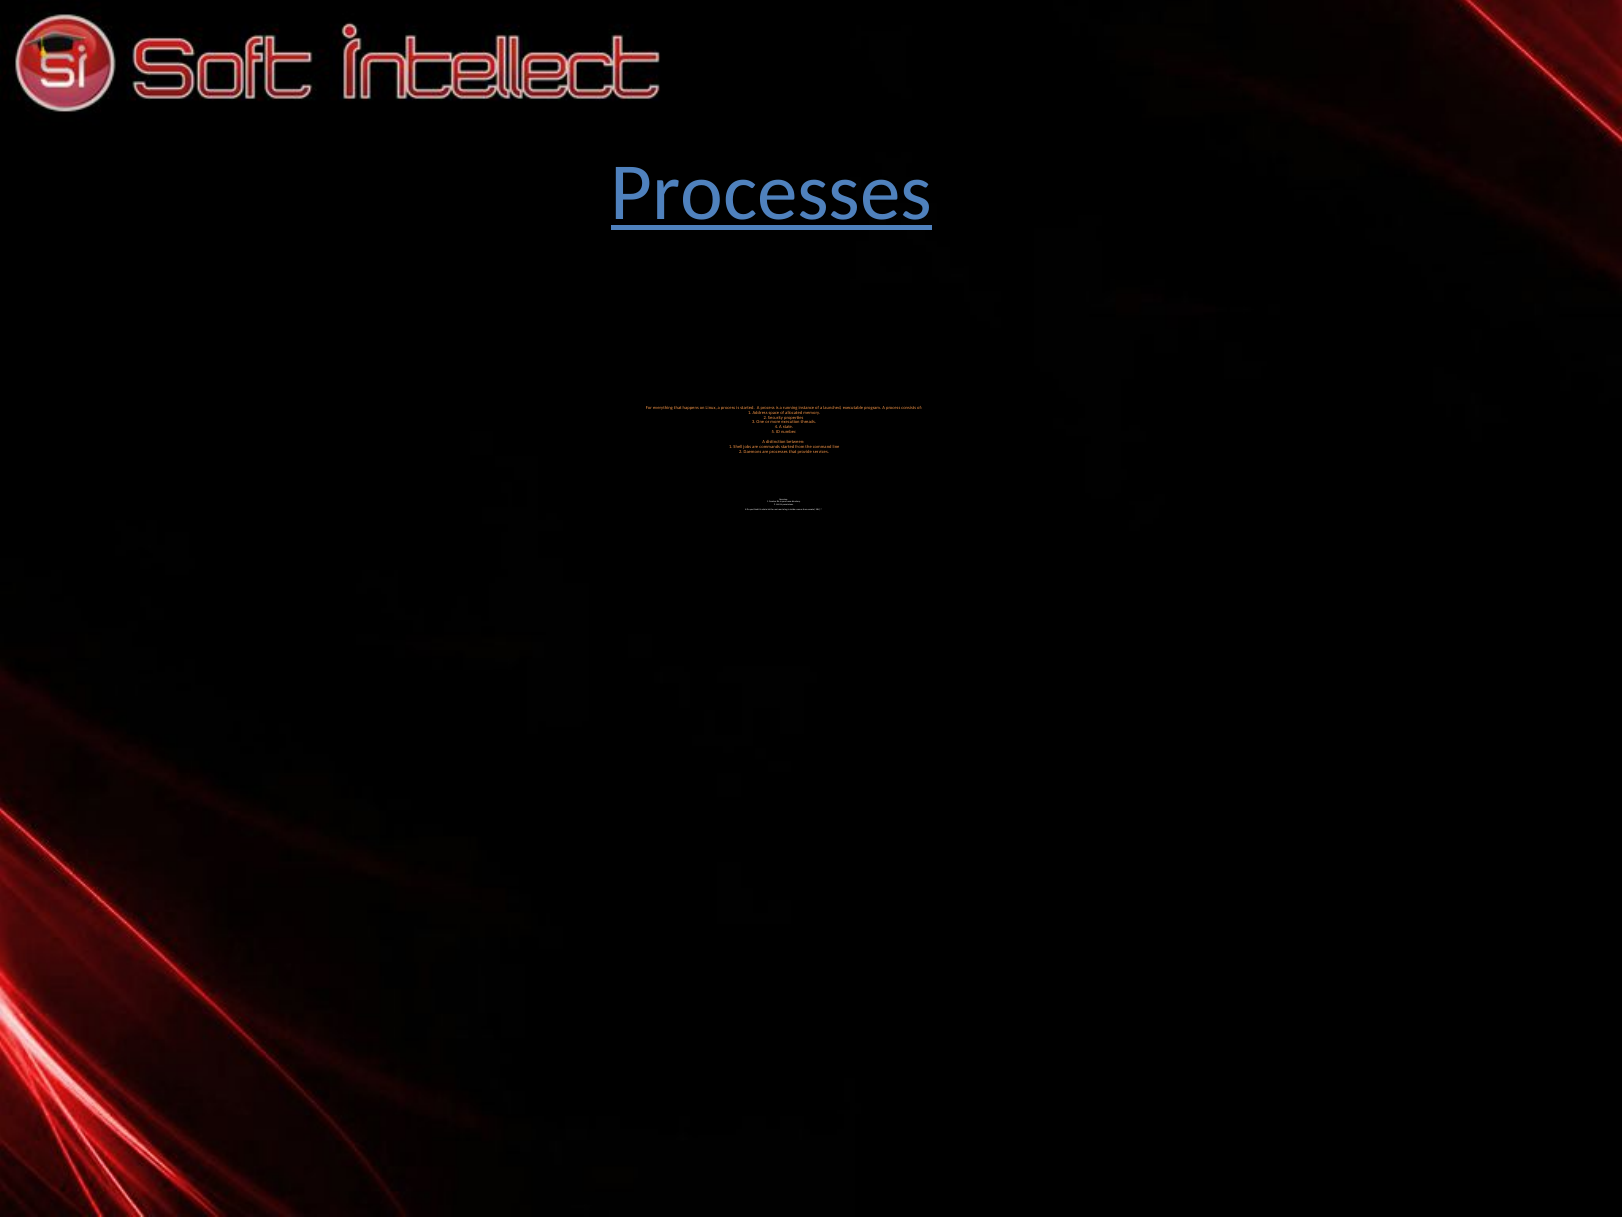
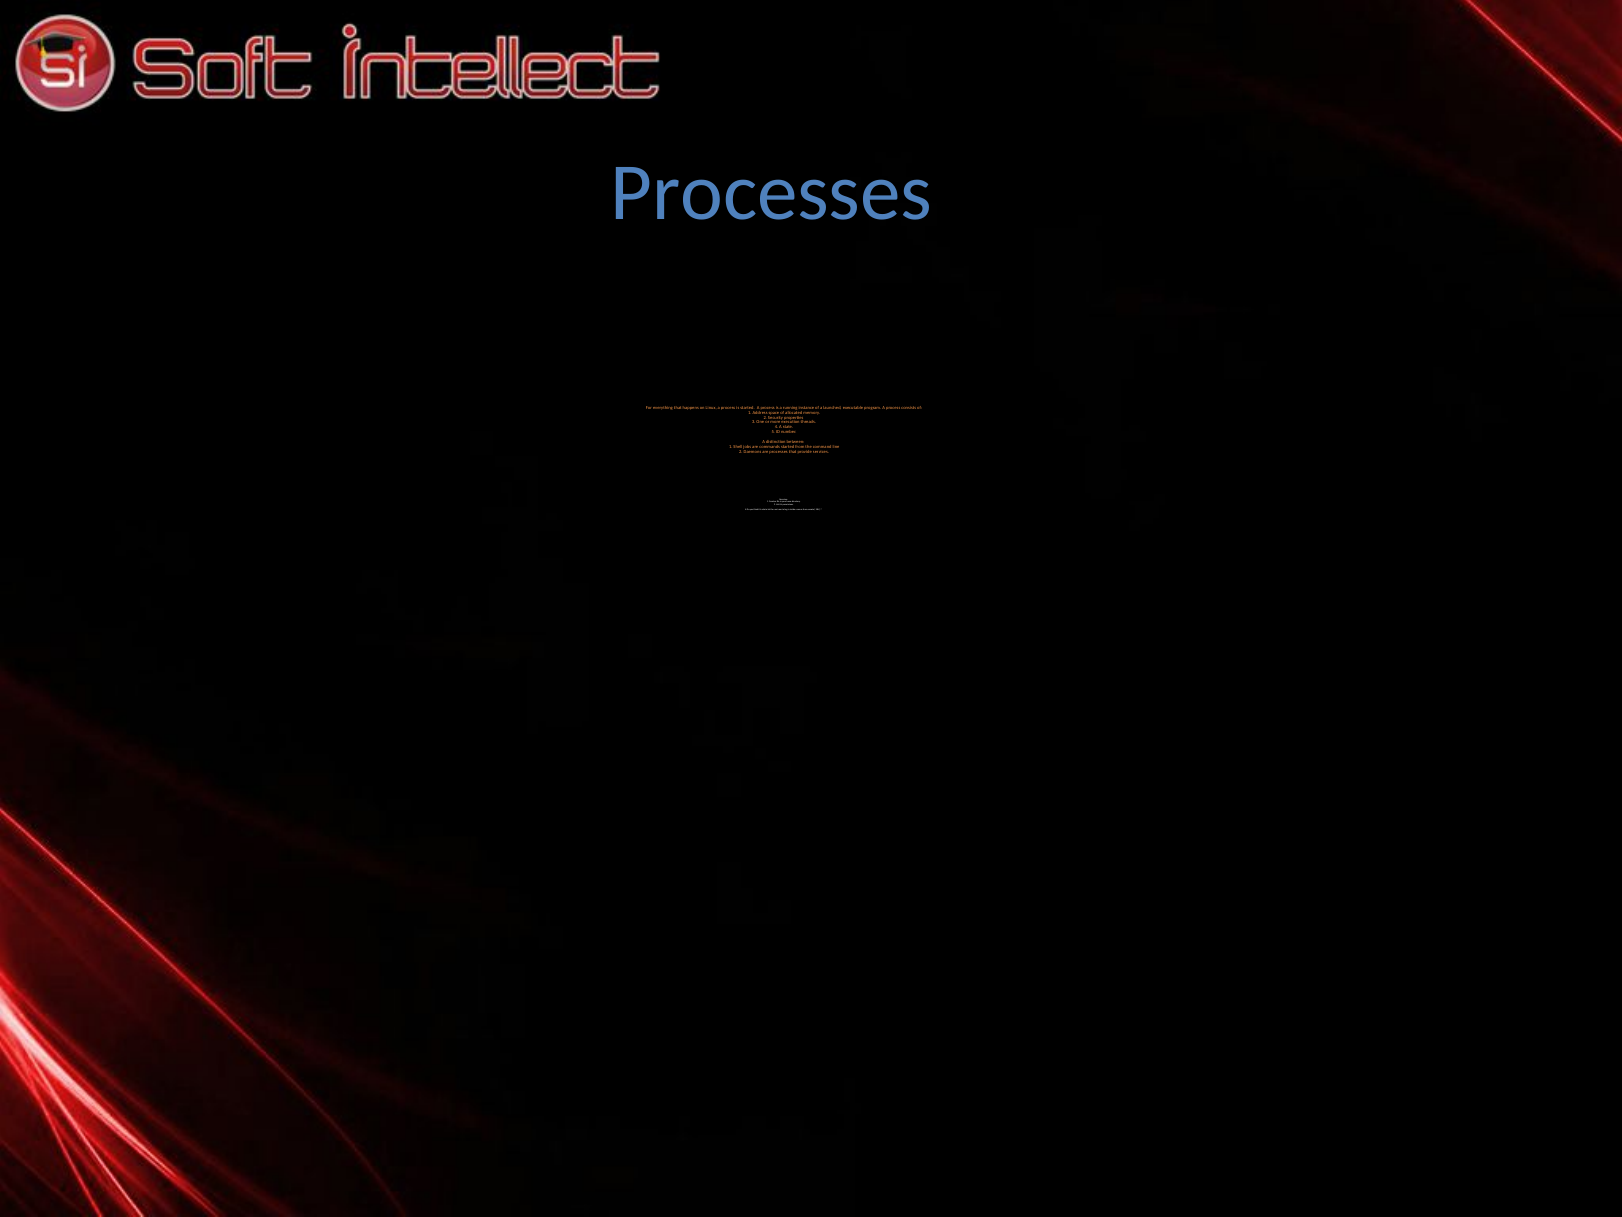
Processes underline: present -> none (771, 192)
